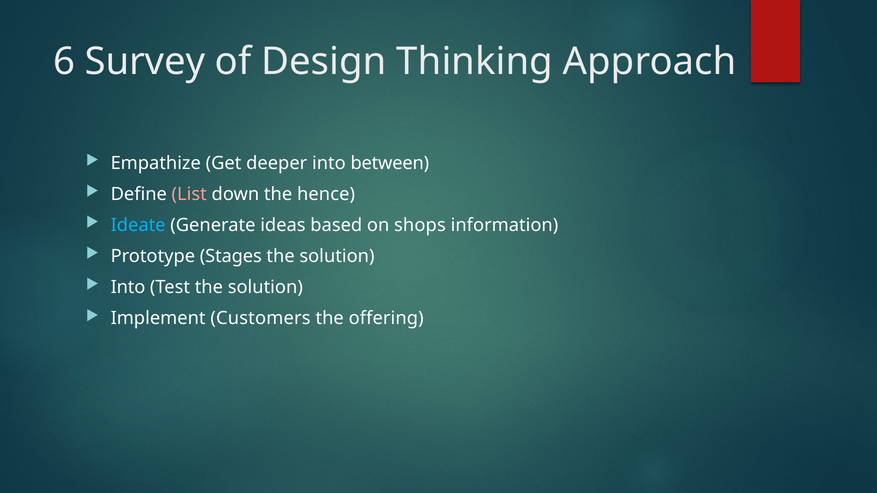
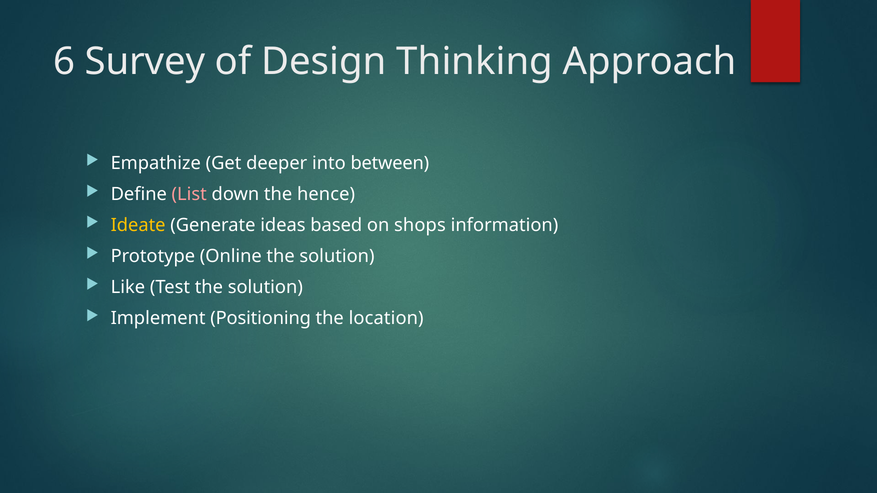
Ideate colour: light blue -> yellow (138, 225)
Stages: Stages -> Online (231, 256)
Into: Into -> Like (128, 288)
Customers: Customers -> Positioning (261, 319)
offering: offering -> location (386, 319)
